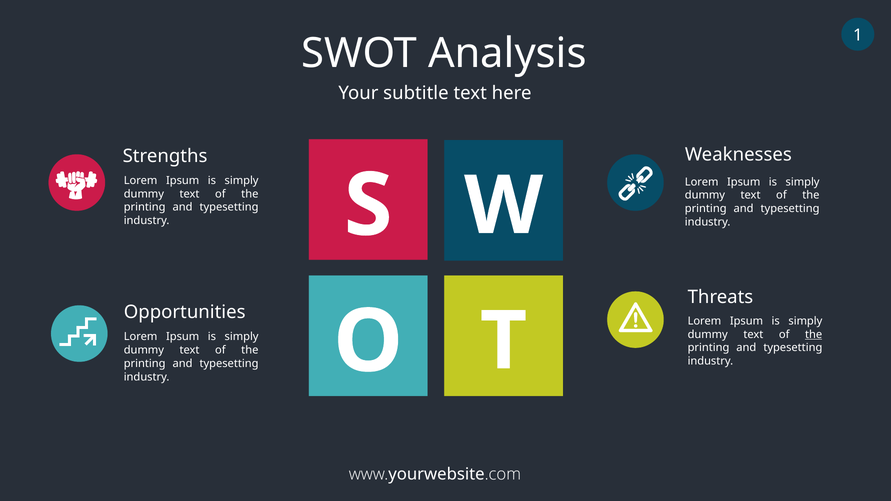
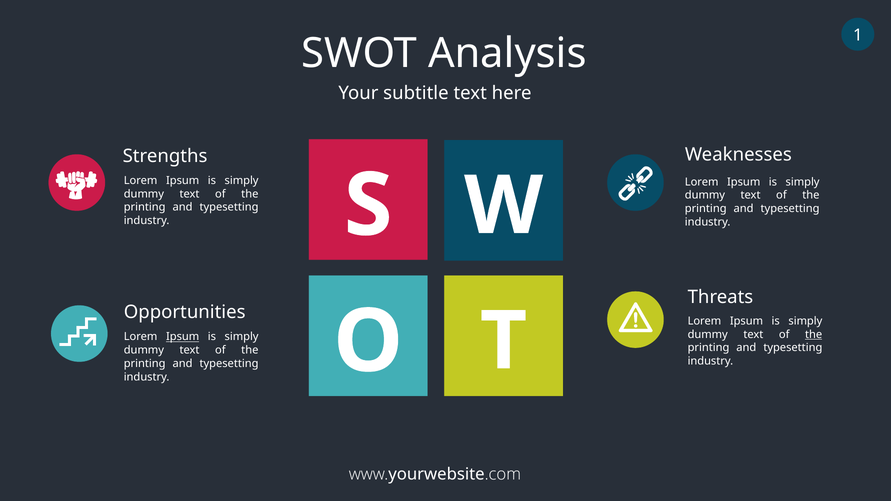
Ipsum underline: none -> present (183, 337)
